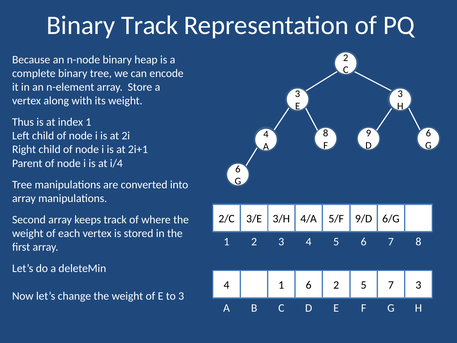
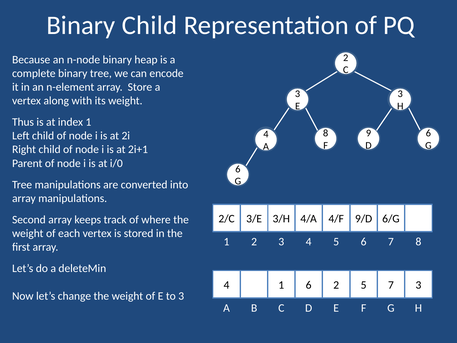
Binary Track: Track -> Child (149, 25)
i/4: i/4 -> i/0 (116, 163)
5/F: 5/F -> 4/F (336, 219)
